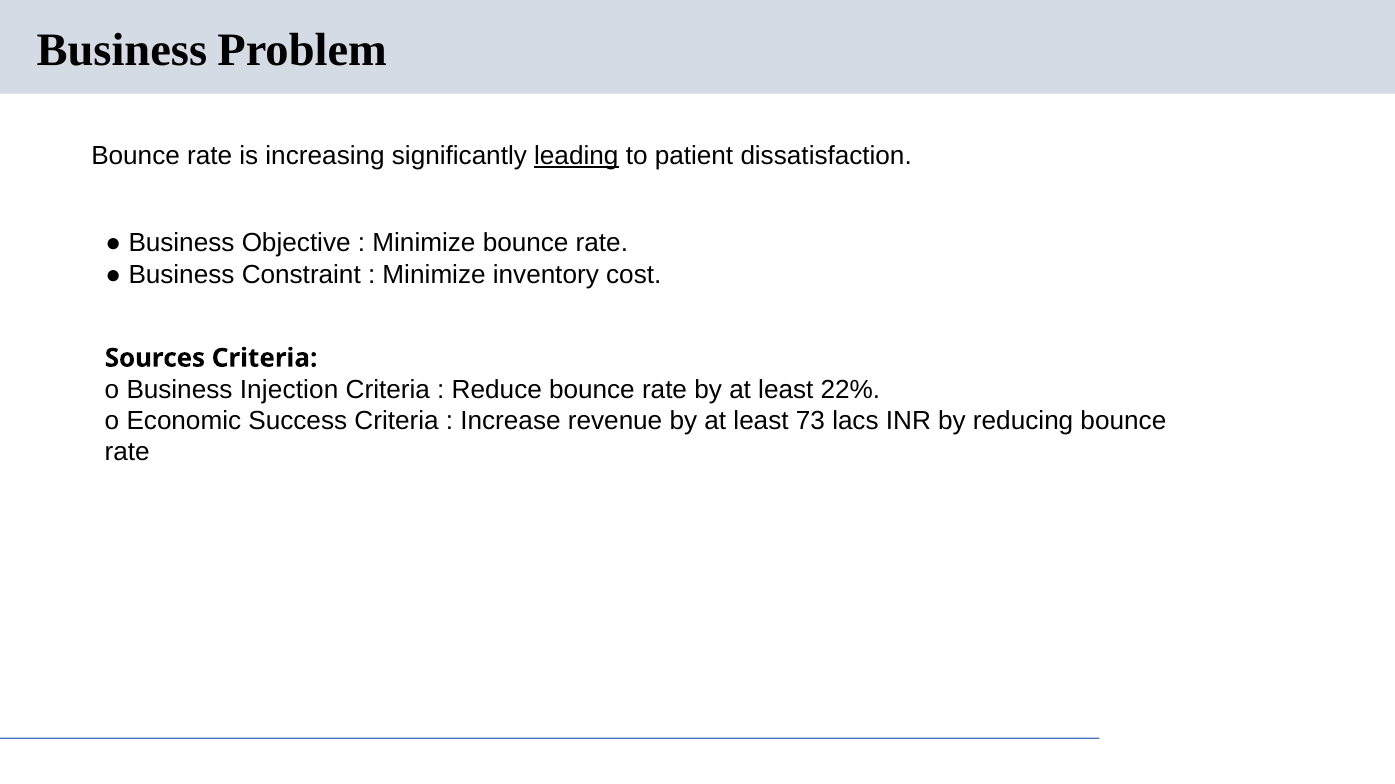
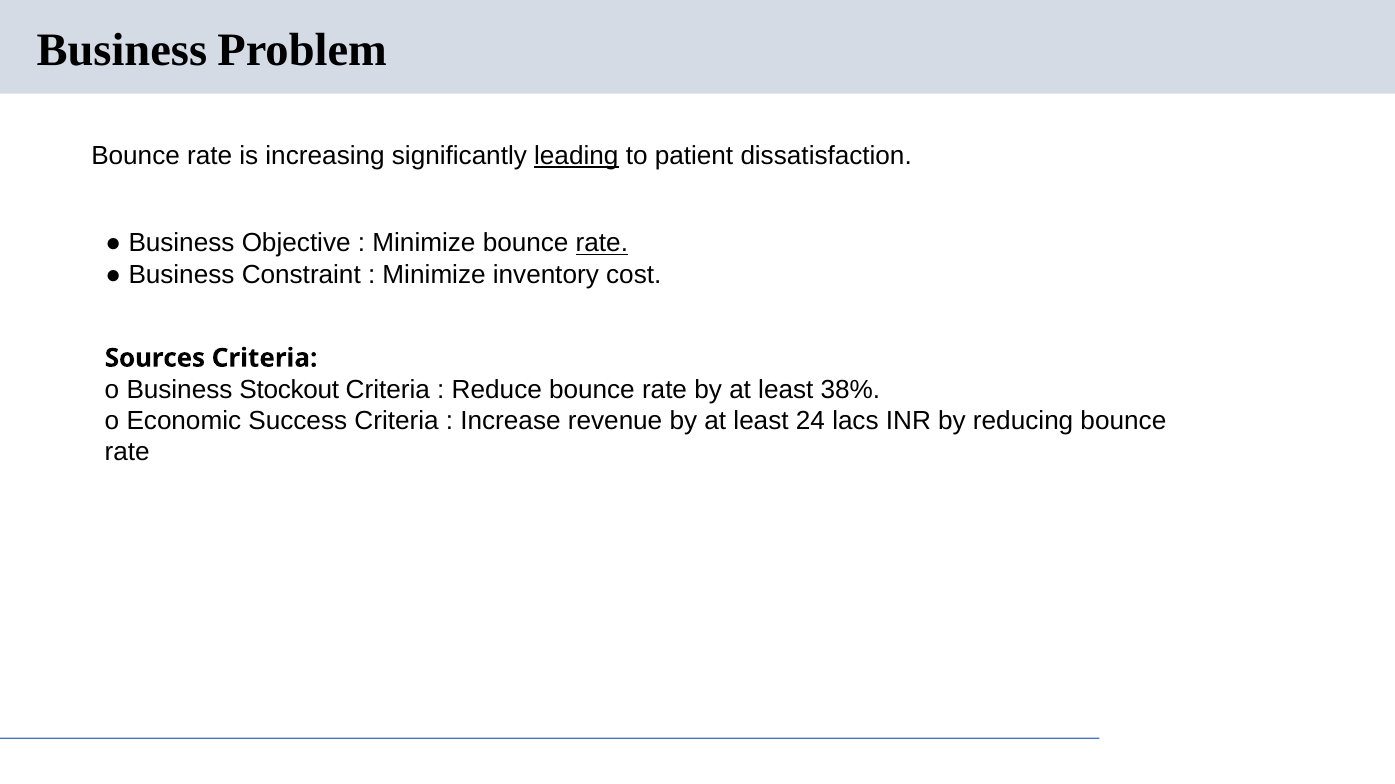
rate underline: none -> present (602, 243)
Injection: Injection -> Stockout (289, 390)
22%: 22% -> 38% (850, 390)
73: 73 -> 24 (810, 421)
